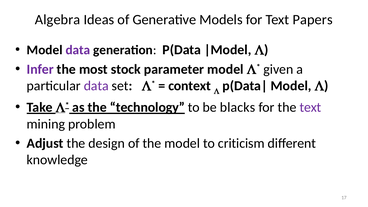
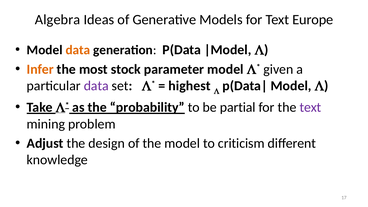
Papers: Papers -> Europe (313, 20)
data colour: purple -> orange (78, 50)
Infer colour: purple -> orange (40, 69)
context: context -> highest (190, 86)
technology: technology -> probability (147, 107)
blacks: blacks -> partial (238, 107)
